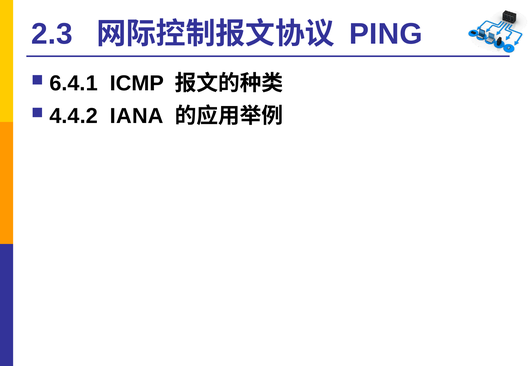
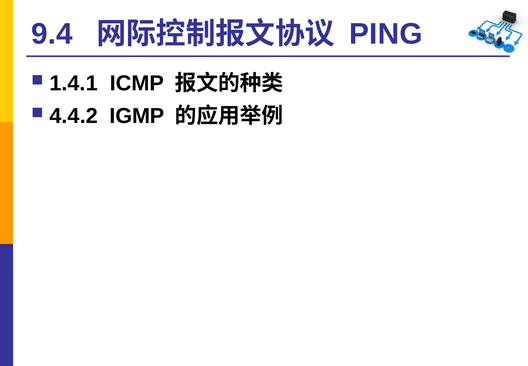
2.3: 2.3 -> 9.4 (52, 34)
6.4.1: 6.4.1 -> 1.4.1 (74, 83)
IANA: IANA -> IGMP (137, 116)
